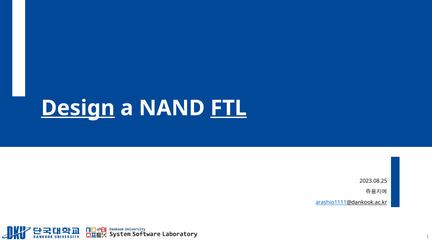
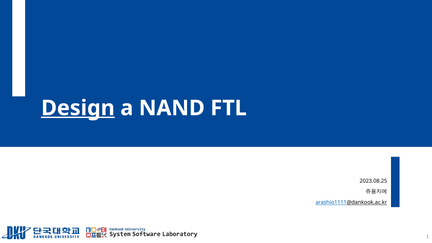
FTL underline: present -> none (229, 108)
